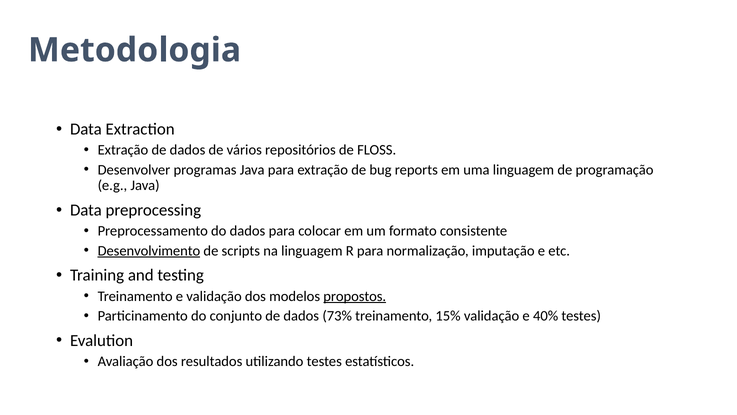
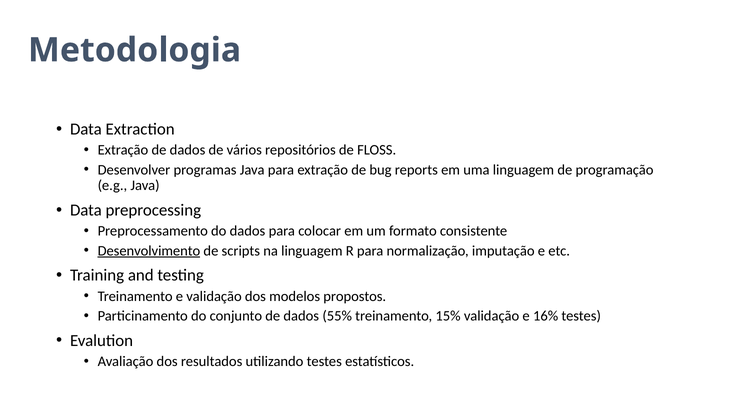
propostos underline: present -> none (355, 296)
73%: 73% -> 55% (337, 316)
40%: 40% -> 16% (546, 316)
